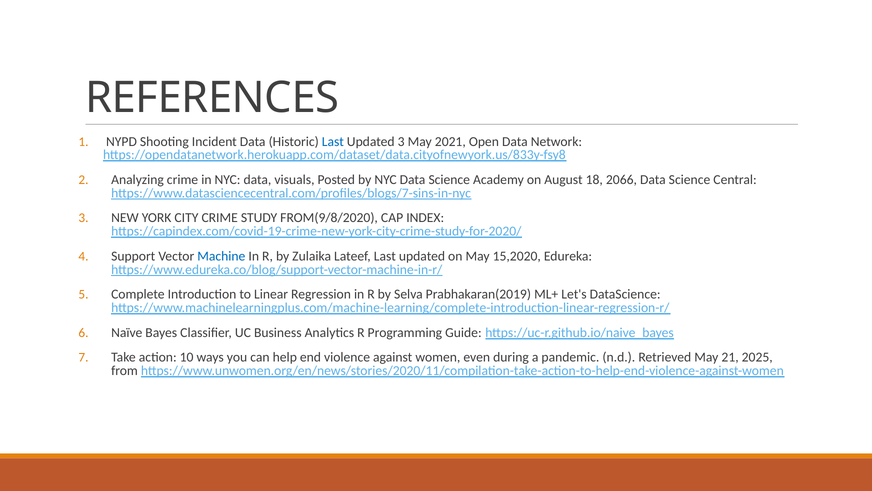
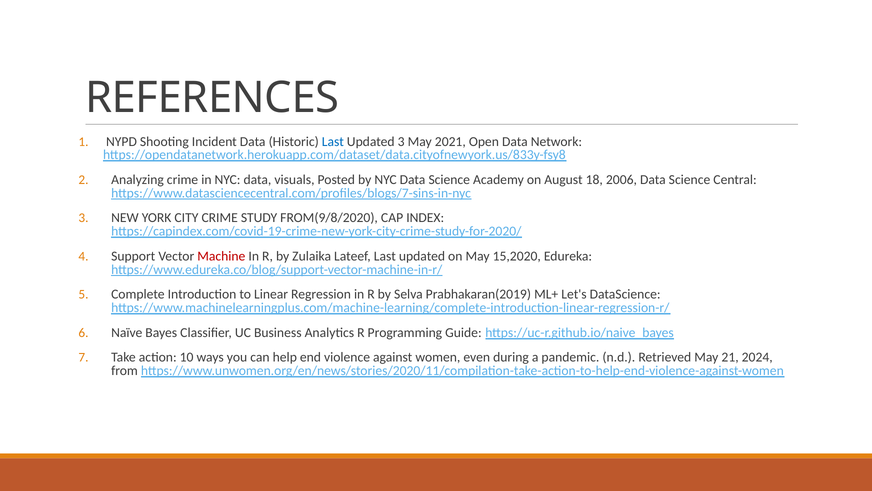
2066: 2066 -> 2006 (621, 180)
Machine colour: blue -> red (221, 256)
2025: 2025 -> 2024 (757, 357)
